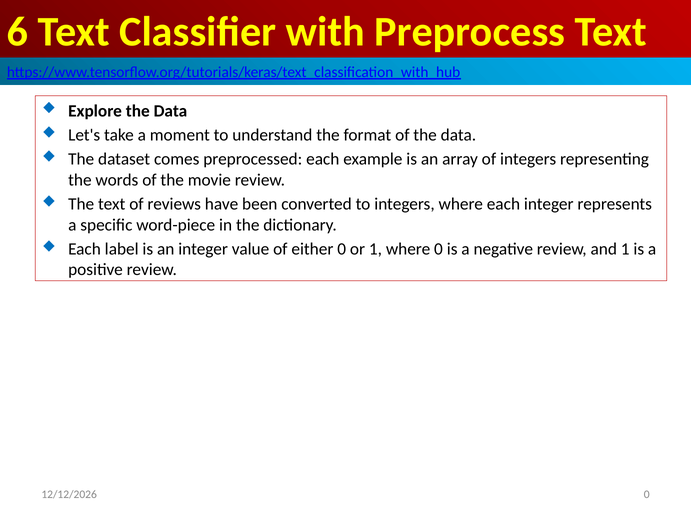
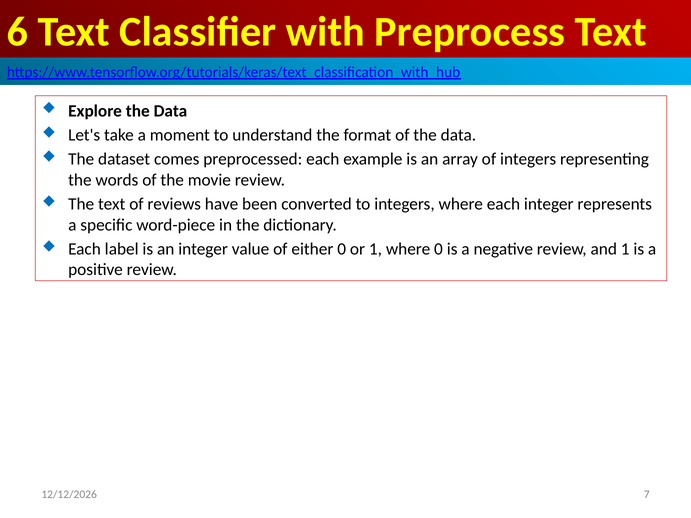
0: 0 -> 7 (647, 495)
